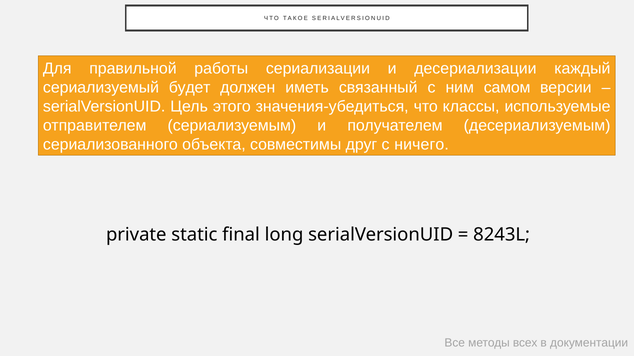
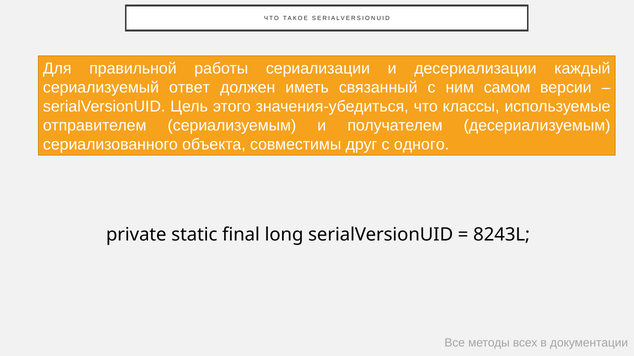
будет: будет -> ответ (190, 88)
ничего: ничего -> одного (422, 145)
